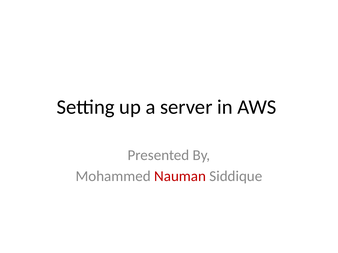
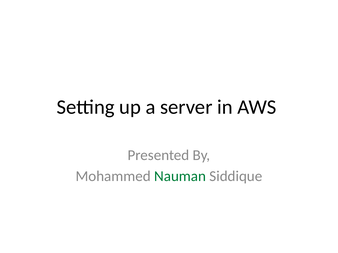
Nauman colour: red -> green (180, 176)
